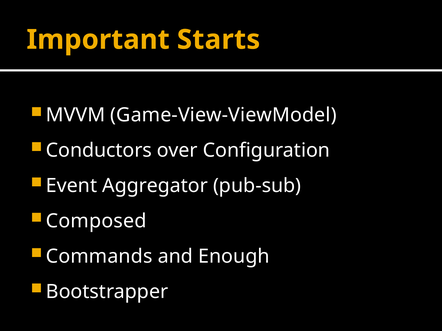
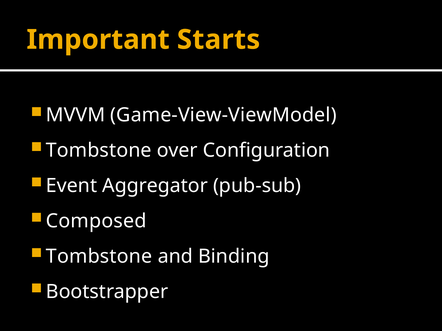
Conductors: Conductors -> Tombstone (99, 151)
Commands: Commands -> Tombstone (99, 257)
Enough: Enough -> Binding (234, 257)
